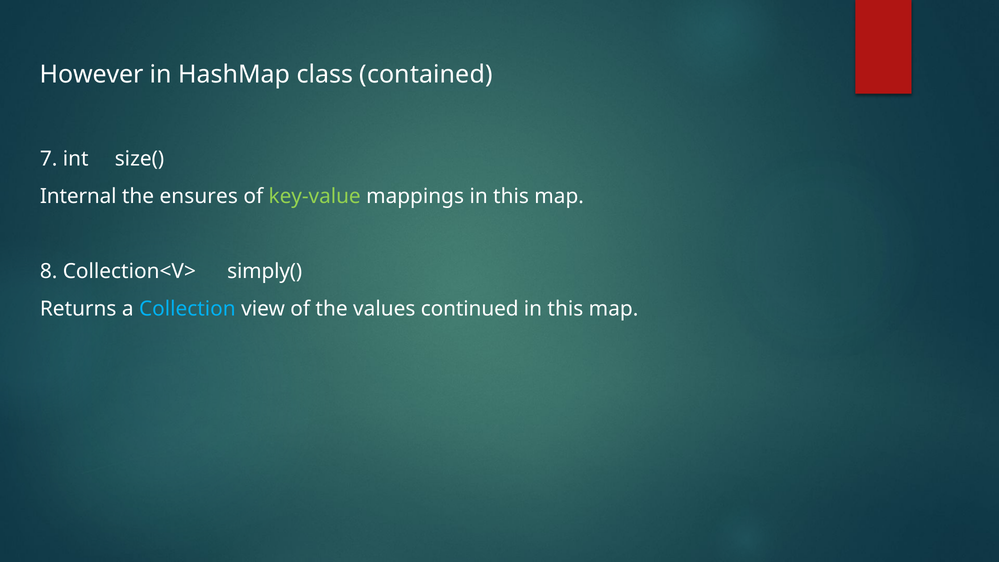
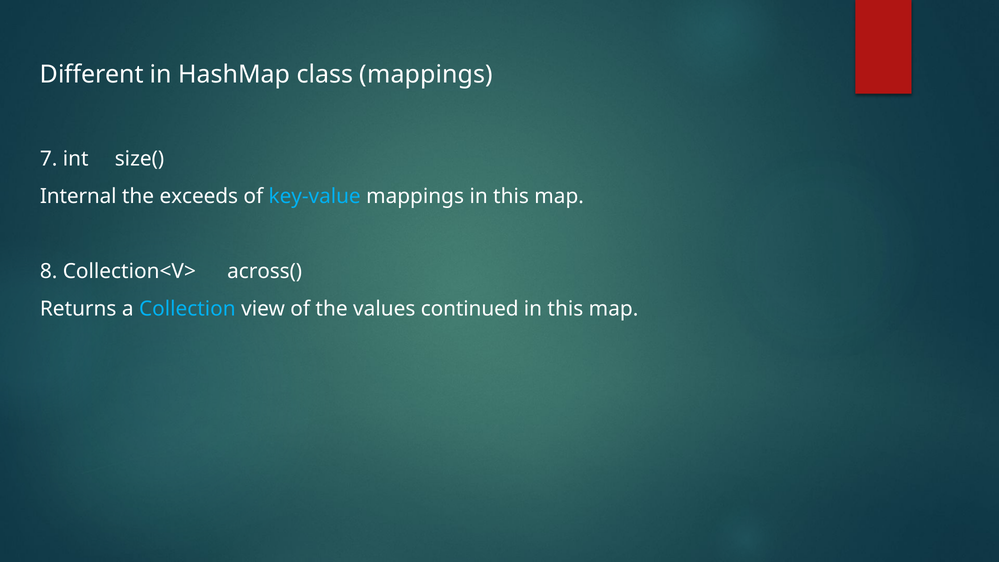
However: However -> Different (92, 74)
class contained: contained -> mappings (426, 74)
ensures: ensures -> exceeds (199, 196)
key-value colour: light green -> light blue (315, 196)
simply(: simply( -> across( (265, 271)
